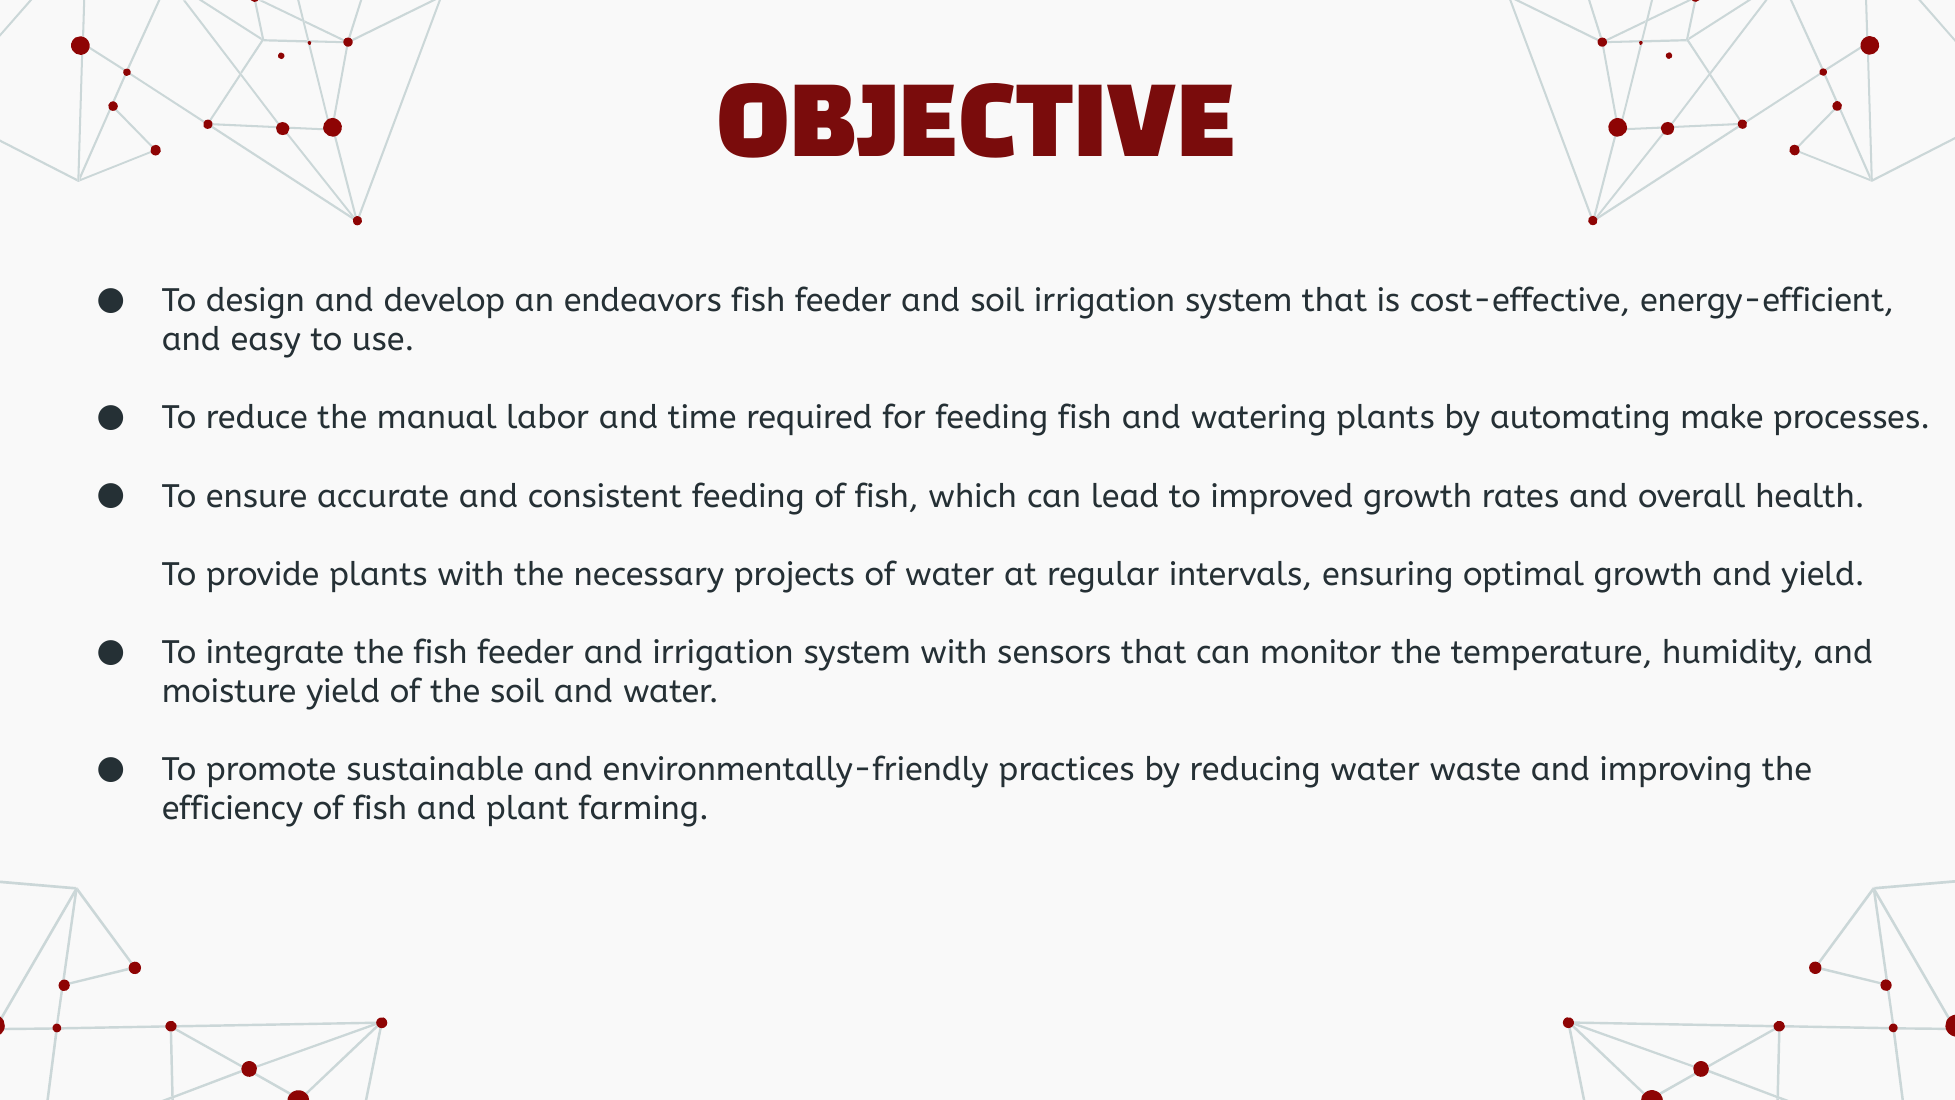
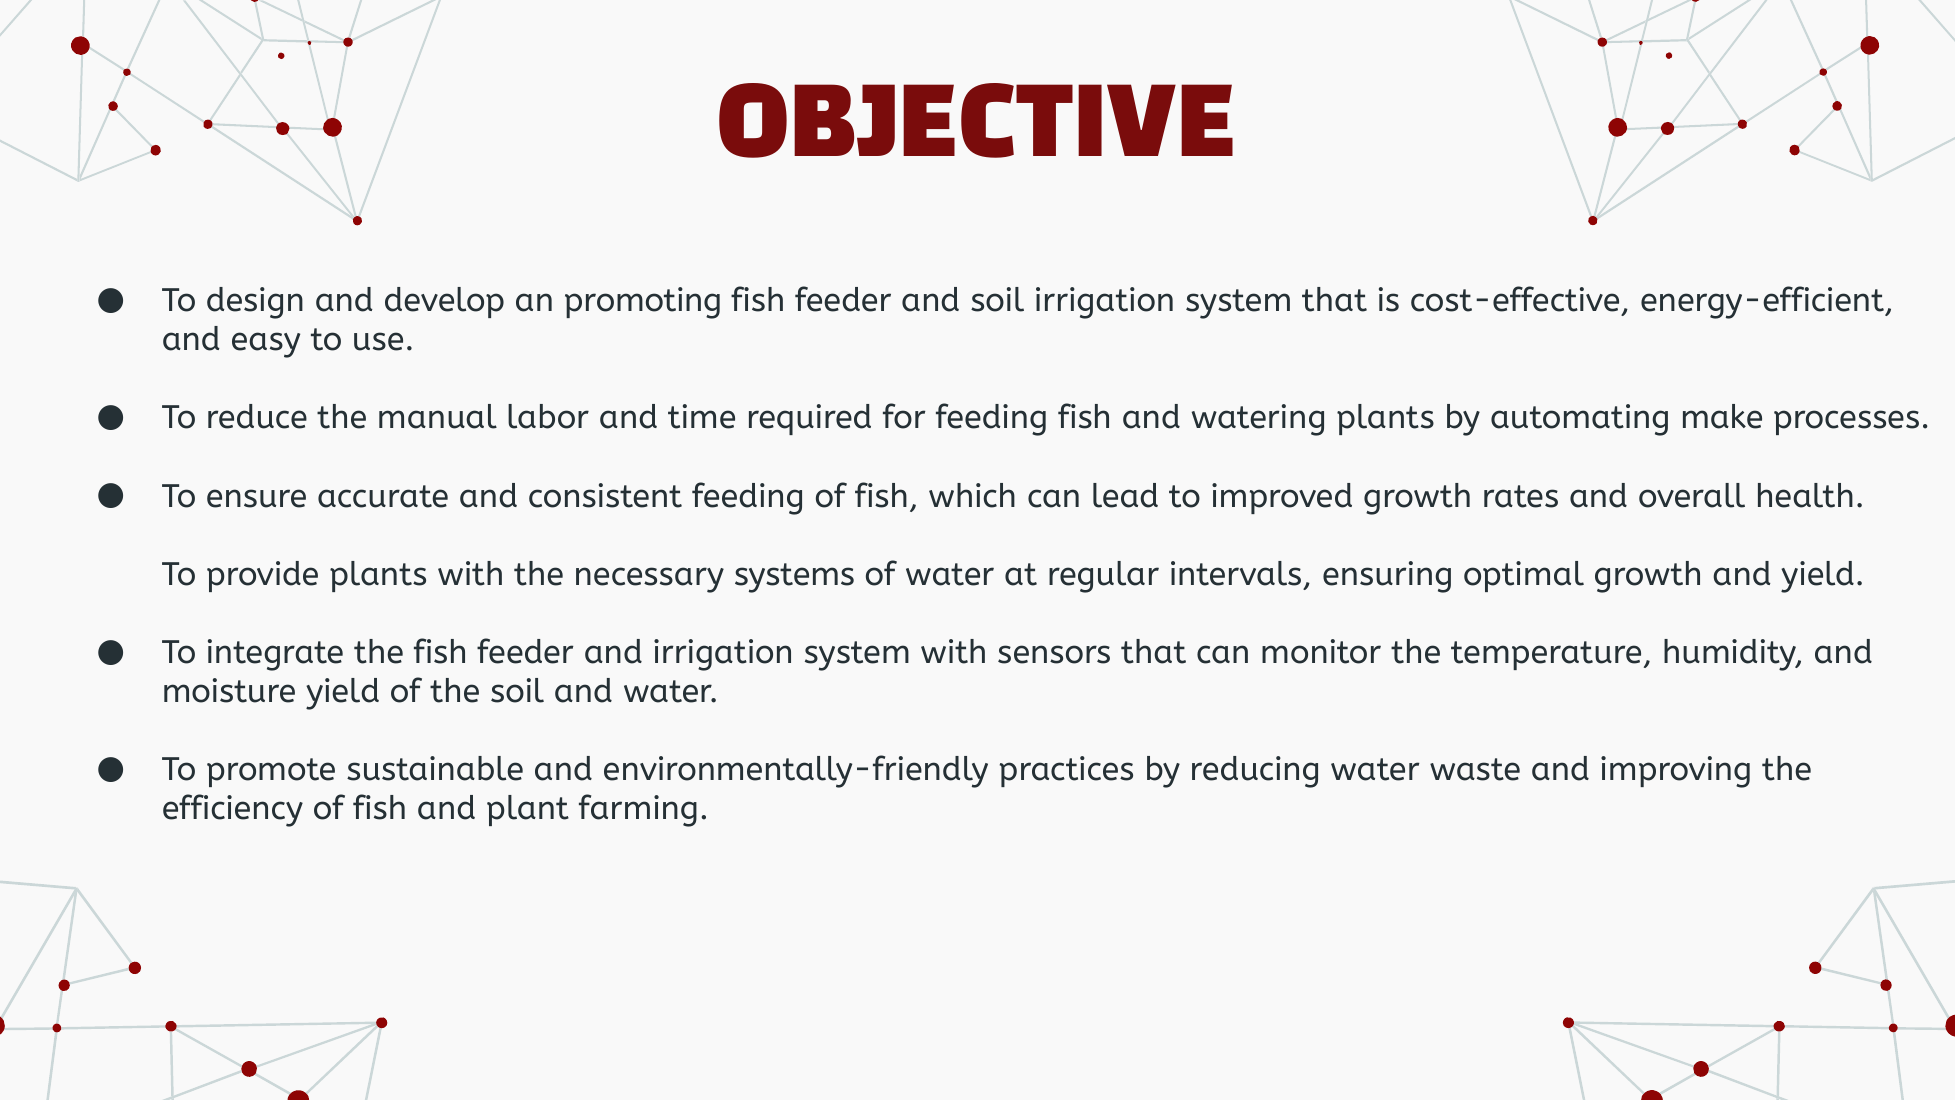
endeavors: endeavors -> promoting (643, 301)
projects: projects -> systems (794, 574)
